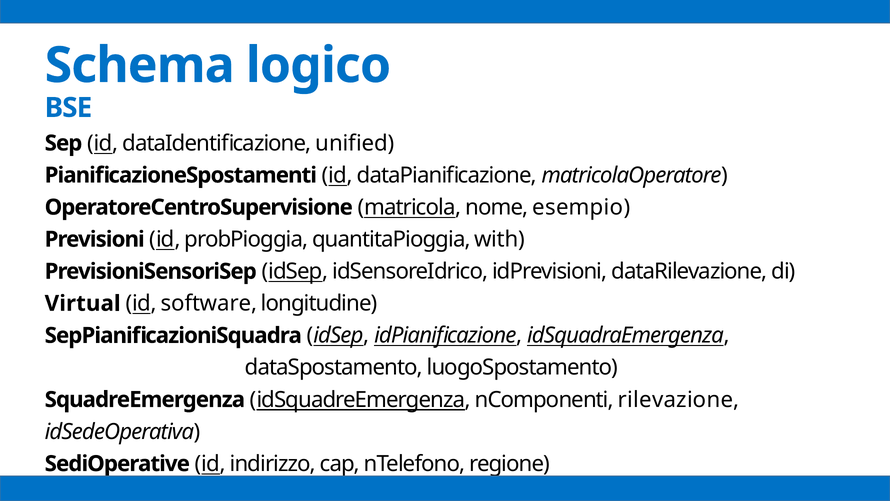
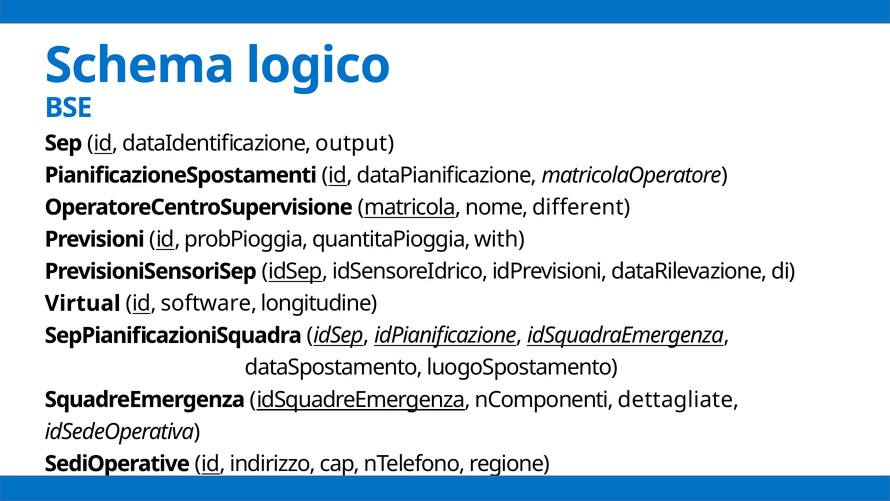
unified: unified -> output (355, 143)
esempio: esempio -> different (581, 207)
rilevazione: rilevazione -> dettagliate (679, 399)
